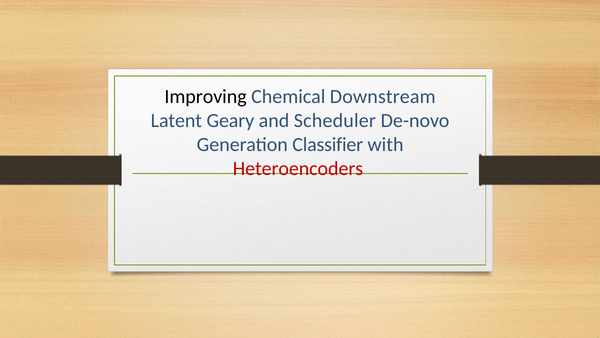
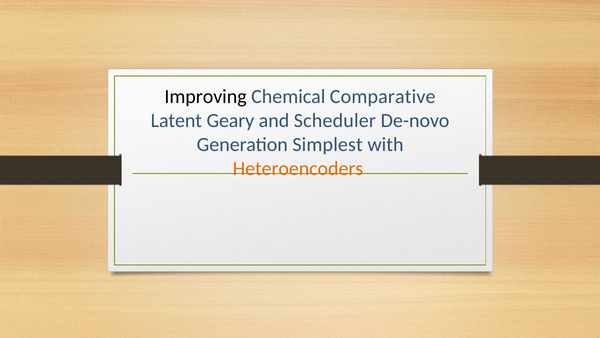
Downstream: Downstream -> Comparative (383, 96)
Classifier: Classifier -> Simplest (328, 145)
Heteroencoders colour: red -> orange (298, 169)
